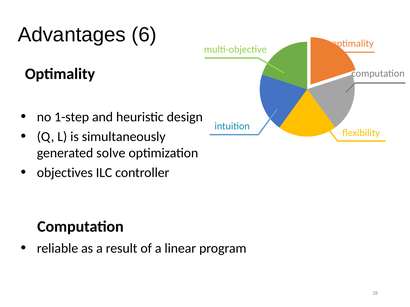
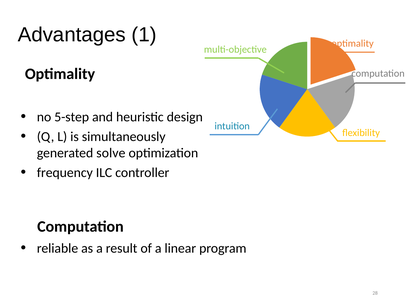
6: 6 -> 1 (144, 35)
1-step: 1-step -> 5-step (72, 117)
objectives: objectives -> frequency (65, 173)
